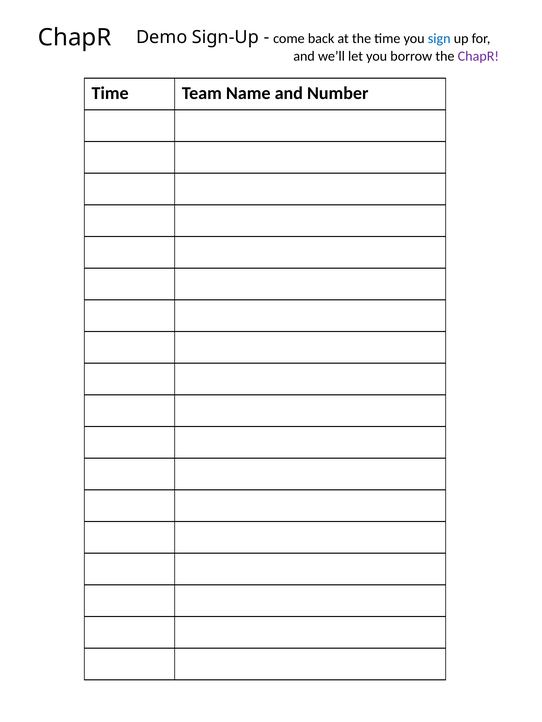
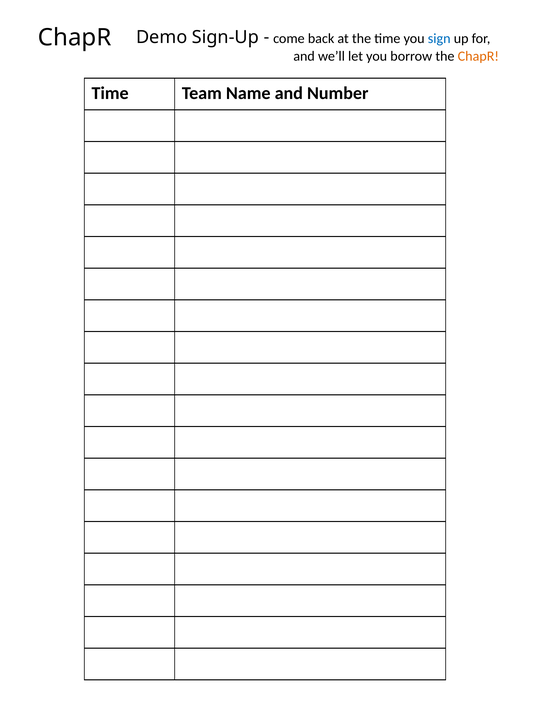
ChapR colour: purple -> orange (478, 56)
